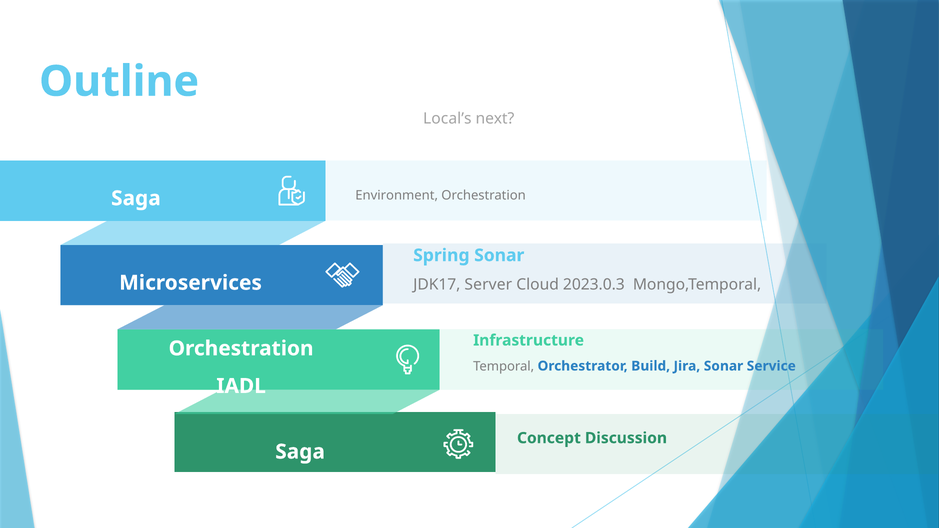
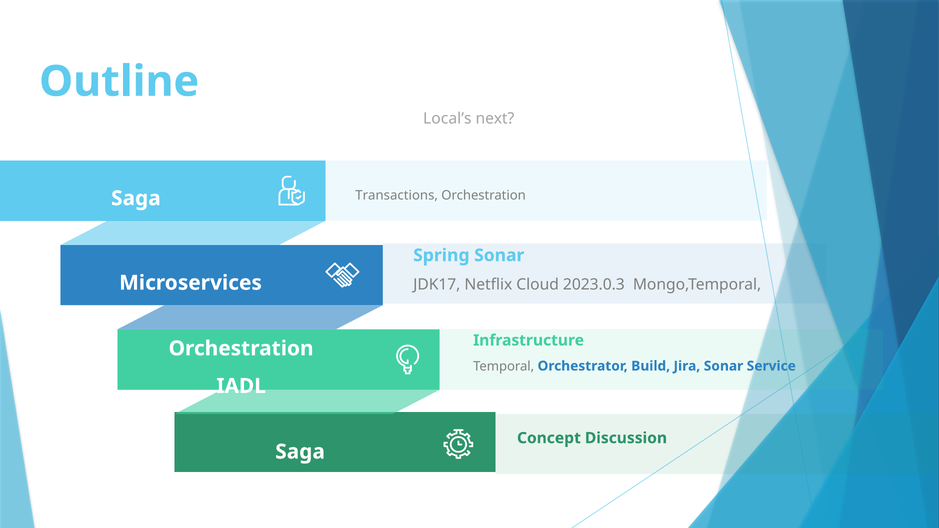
Environment: Environment -> Transactions (397, 195)
Server: Server -> Netflix (488, 285)
